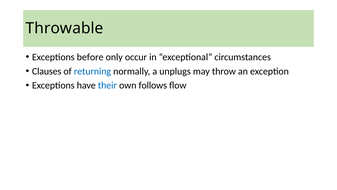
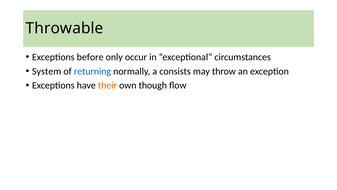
Clauses: Clauses -> System (47, 71)
unplugs: unplugs -> consists (175, 71)
their colour: blue -> orange (107, 85)
follows: follows -> though (153, 85)
